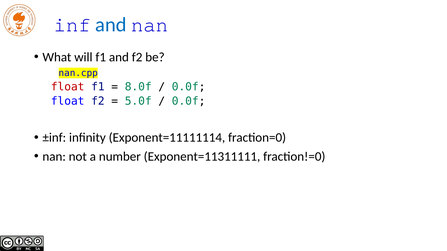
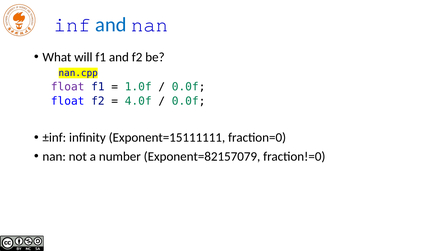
float colour: red -> purple (68, 87)
8.0f: 8.0f -> 1.0f (138, 87)
5.0f: 5.0f -> 4.0f (138, 101)
Exponent=11111114: Exponent=11111114 -> Exponent=15111111 (167, 138)
Exponent=11311111: Exponent=11311111 -> Exponent=82157079 (202, 157)
